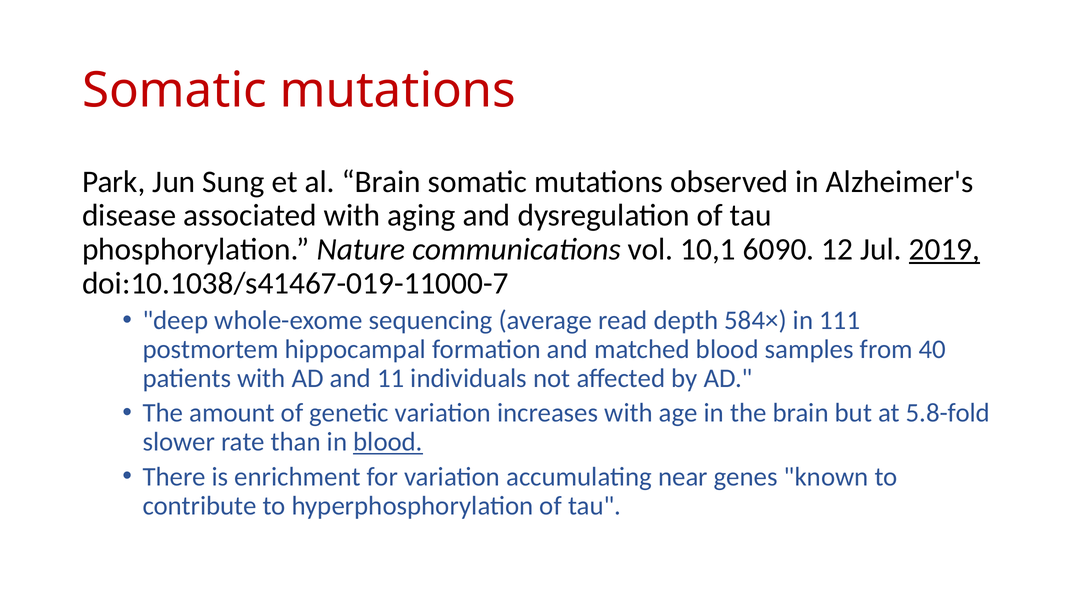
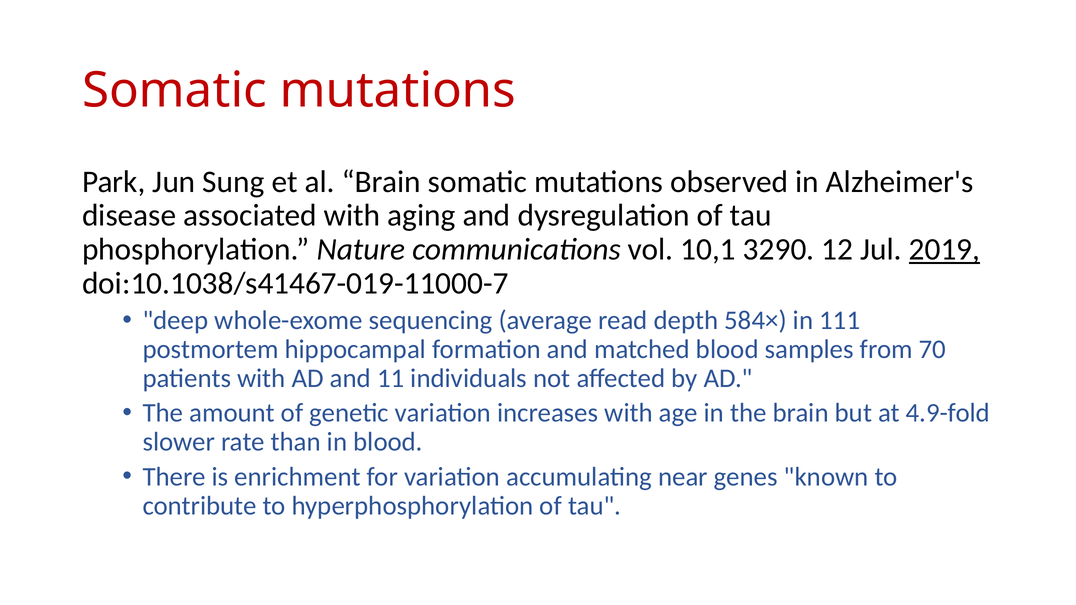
6090: 6090 -> 3290 (779, 250)
40: 40 -> 70 (932, 350)
5.8-fold: 5.8-fold -> 4.9-fold (948, 413)
blood underline: present -> none (388, 442)
